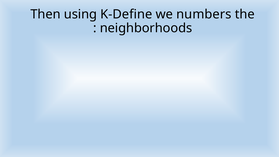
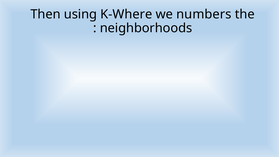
K-Define: K-Define -> K-Where (126, 14)
